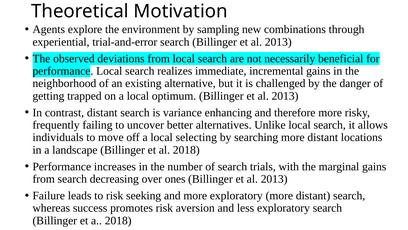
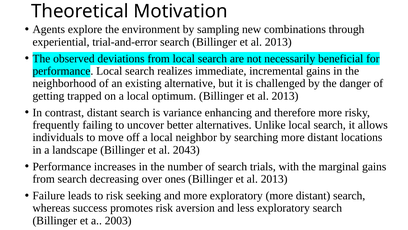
selecting: selecting -> neighbor (196, 137)
al 2018: 2018 -> 2043 (186, 150)
a 2018: 2018 -> 2003 (118, 220)
